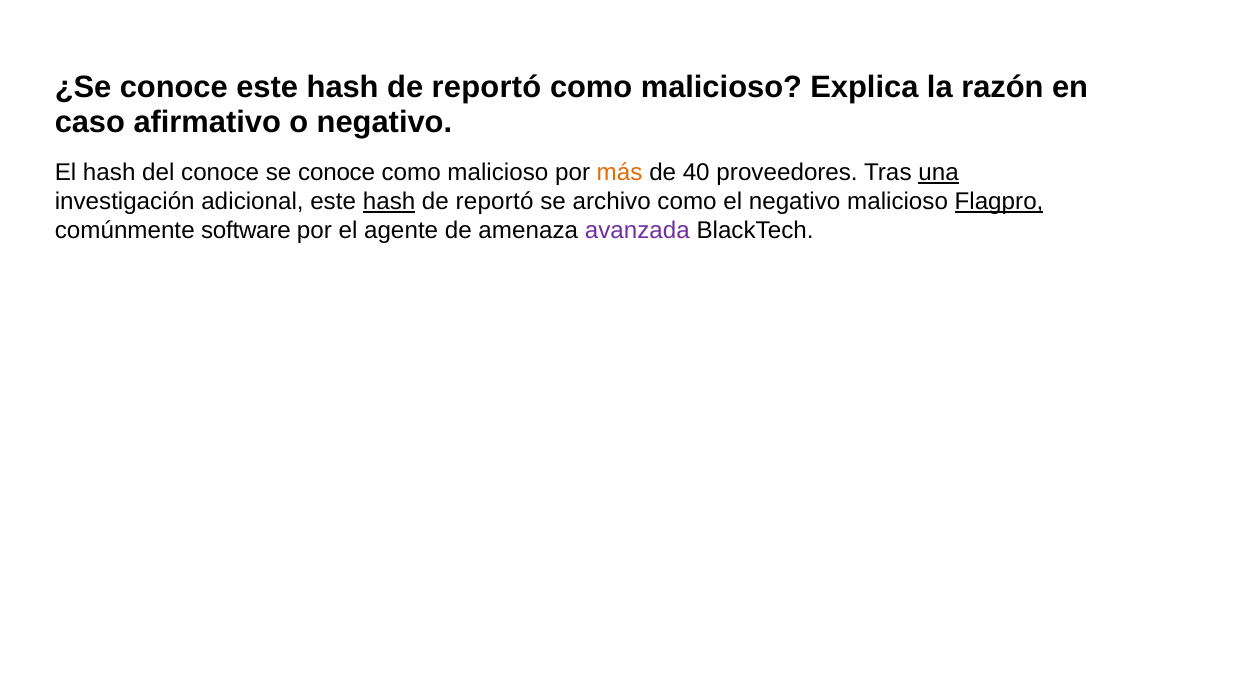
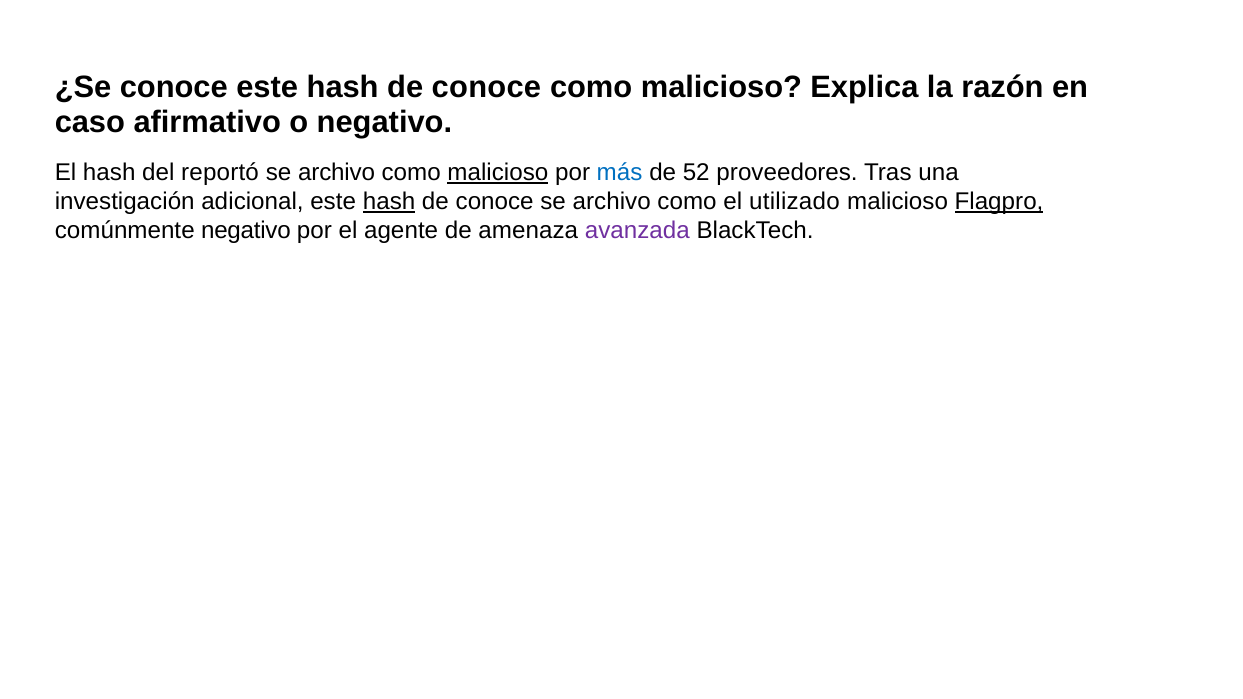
reportó: reportó -> conoce (486, 87)
del conoce: conoce -> reportó (220, 173)
conoce: conoce -> archivo (337, 173)
malicioso underline: none -> present (498, 173)
más colour: orange -> blue (620, 173)
40: 40 -> 52 (696, 173)
una underline: present -> none (939, 173)
reportó: reportó -> conoce (495, 202)
el negativo: negativo -> utilizado (794, 202)
comúnmente software: software -> negativo (246, 231)
